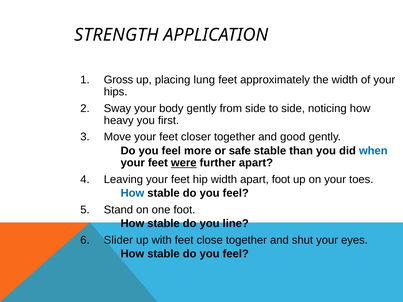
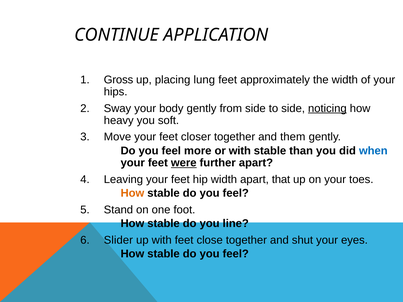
STRENGTH: STRENGTH -> CONTINUE (116, 35)
noticing underline: none -> present (327, 108)
first: first -> soft (169, 121)
good: good -> them (293, 137)
or safe: safe -> with (240, 151)
apart foot: foot -> that (281, 180)
How colour: blue -> orange (132, 193)
